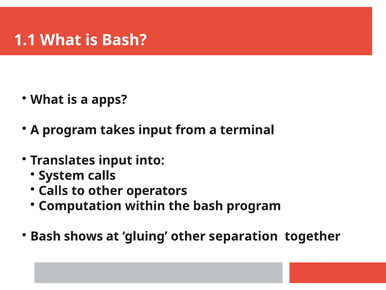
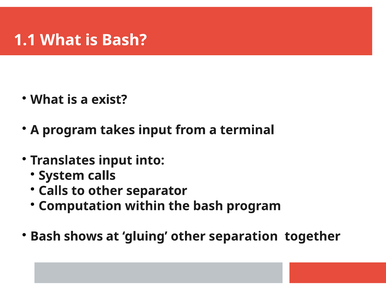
apps: apps -> exist (109, 99)
operators: operators -> separator (157, 190)
